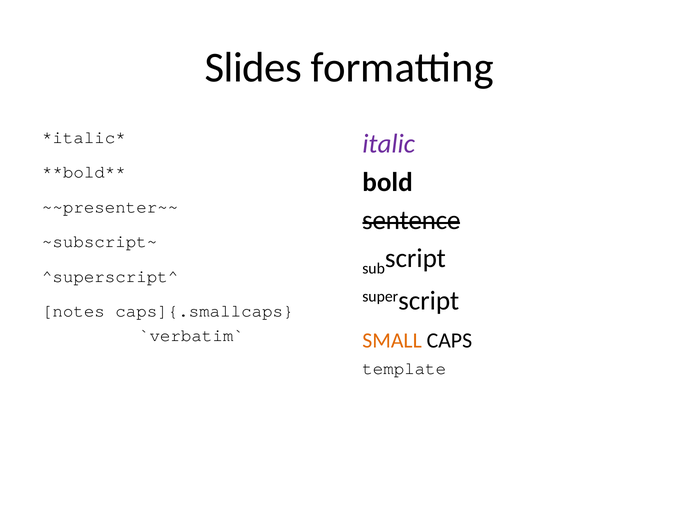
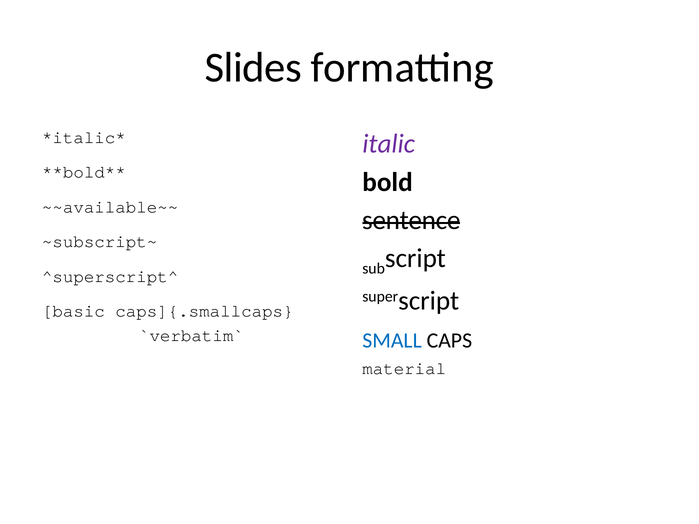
~~presenter~~: ~~presenter~~ -> ~~available~~ (110, 207)
notes: notes -> basic (73, 311)
SMALL colour: orange -> blue (392, 341)
template: template -> material (404, 369)
